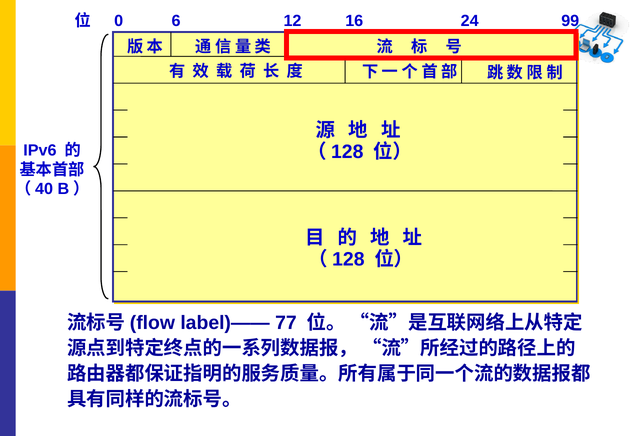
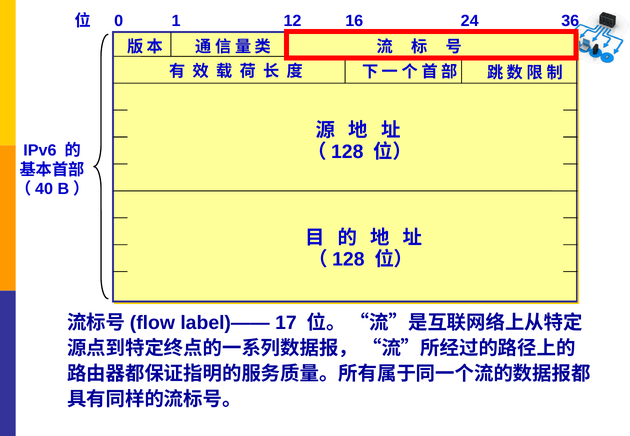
6: 6 -> 1 (176, 21)
99: 99 -> 36 (570, 21)
77: 77 -> 17 (286, 323)
